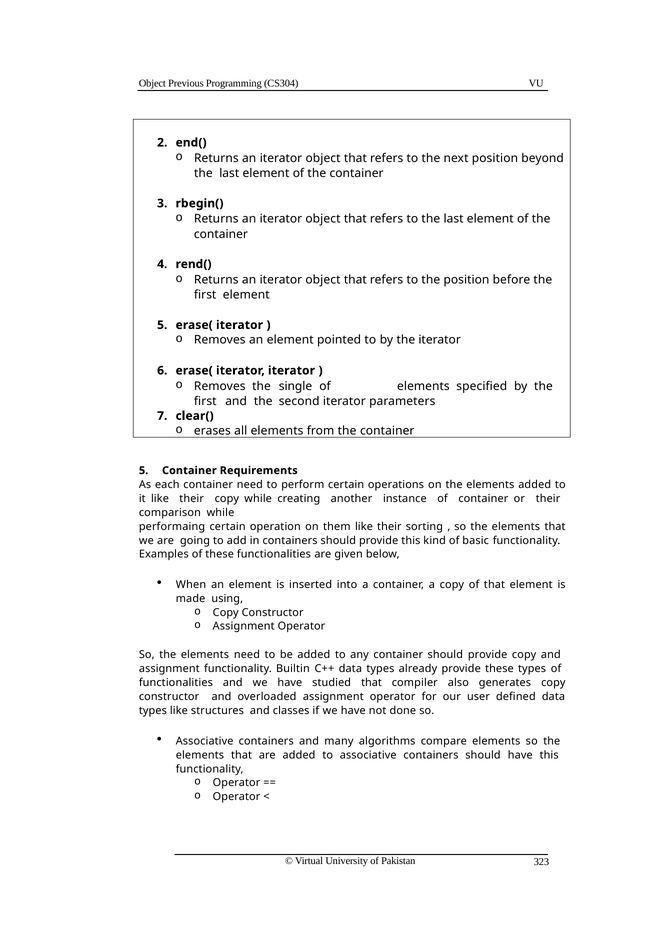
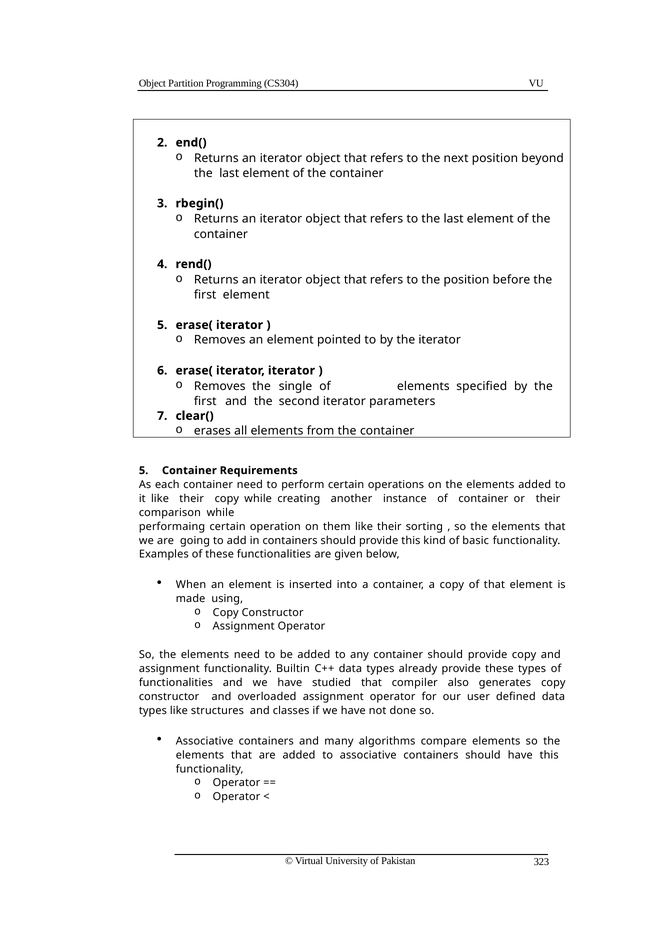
Previous: Previous -> Partition (186, 83)
